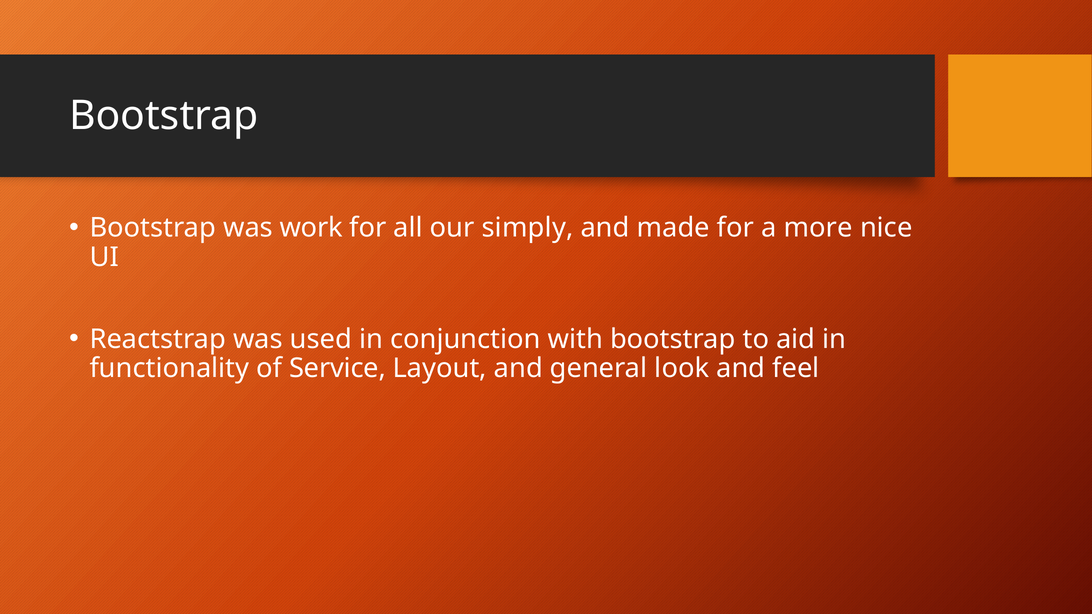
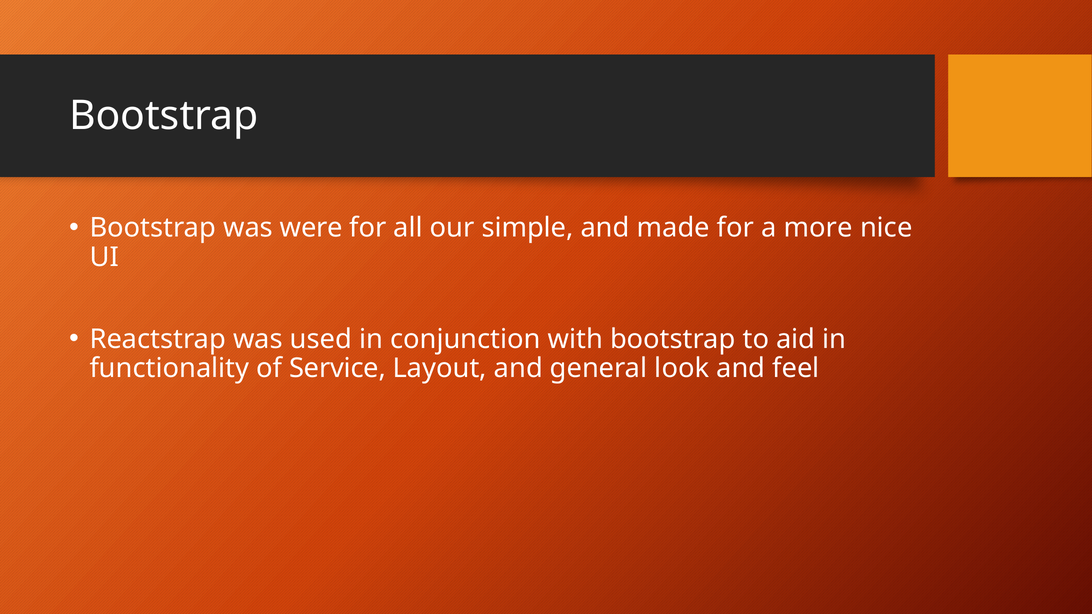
work: work -> were (311, 228)
simply: simply -> simple (528, 228)
